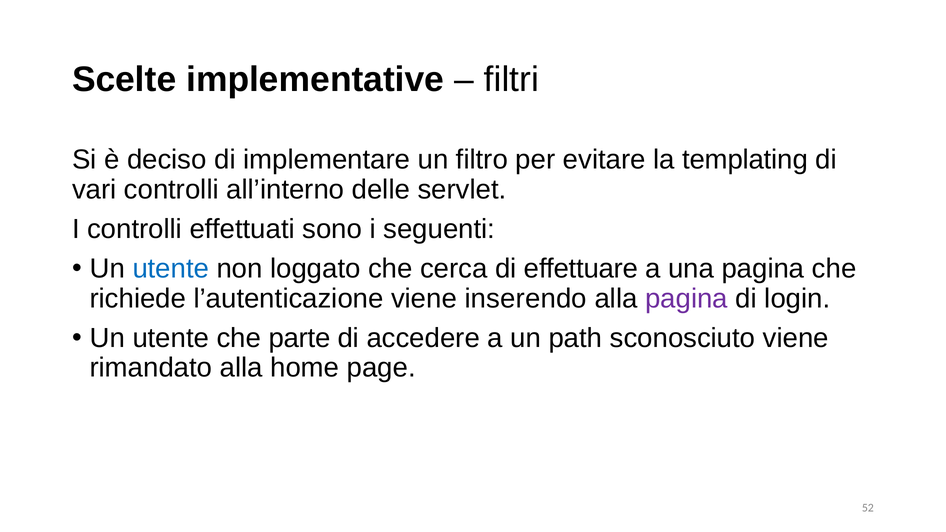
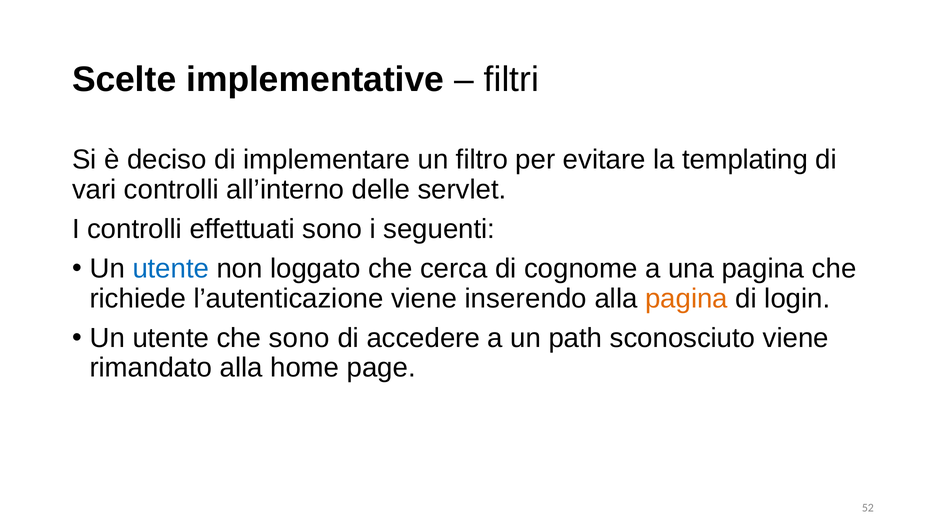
effettuare: effettuare -> cognome (581, 269)
pagina colour: purple -> orange (686, 299)
che parte: parte -> sono (299, 338)
